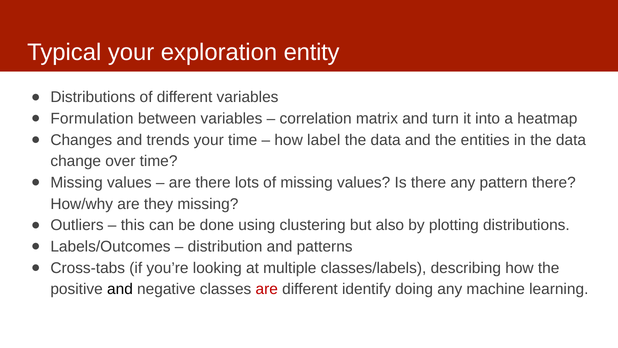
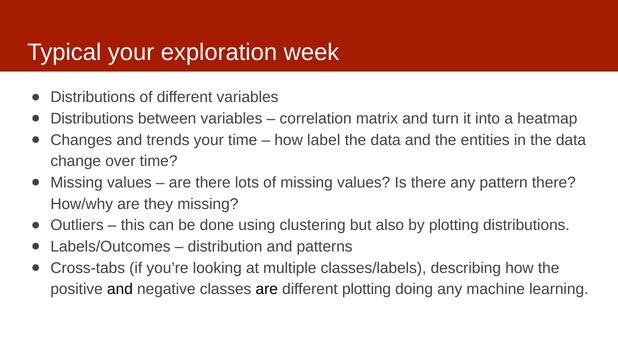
entity: entity -> week (311, 52)
Formulation: Formulation -> Distributions (92, 119)
are colour: red -> black (267, 289)
different identify: identify -> plotting (367, 289)
